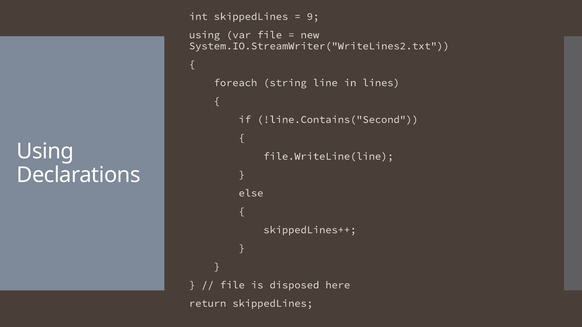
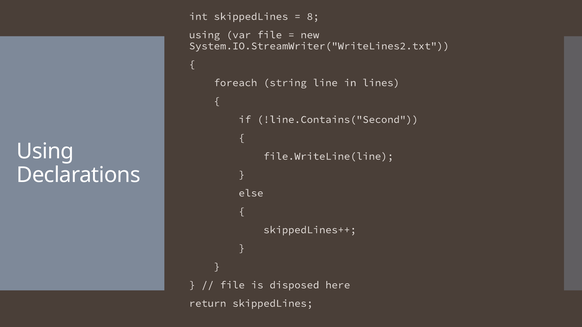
9: 9 -> 8 (313, 16)
